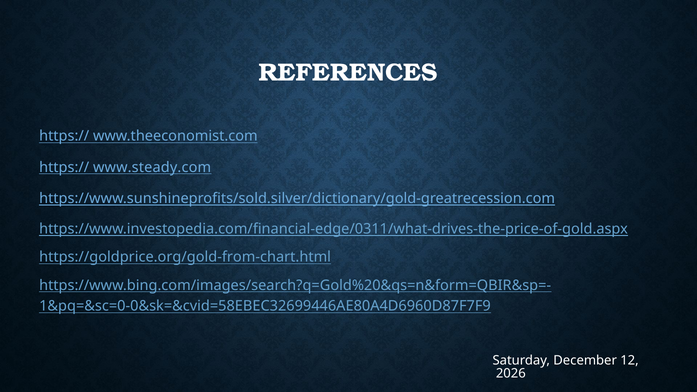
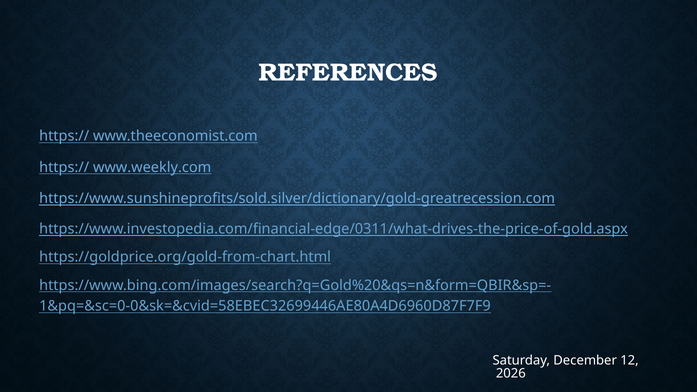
www.steady.com: www.steady.com -> www.weekly.com (152, 167)
